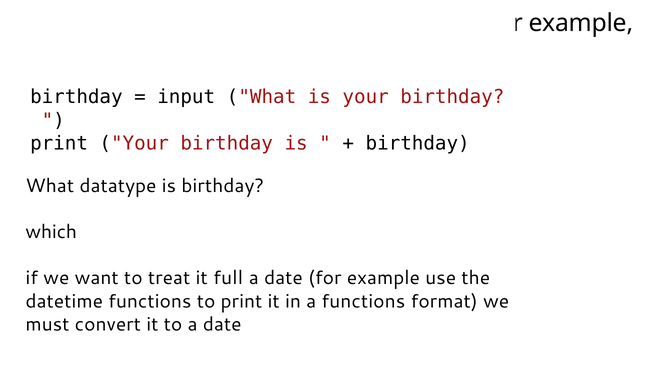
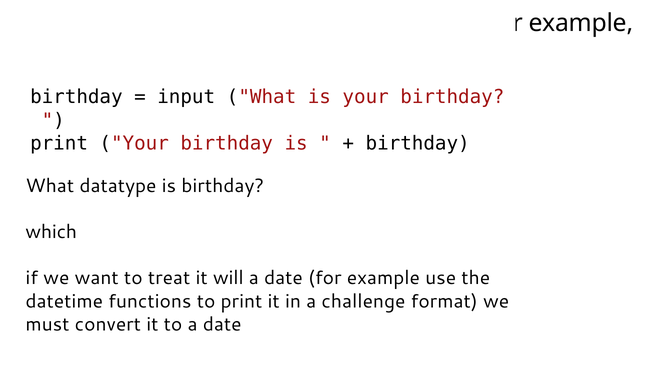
full: full -> will (228, 278)
a functions: functions -> challenge (363, 301)
